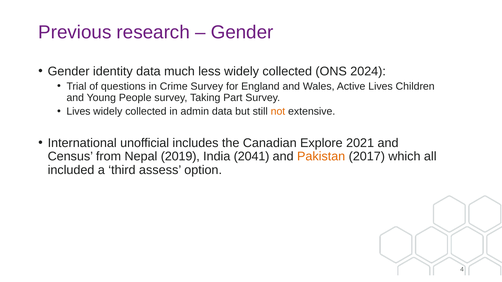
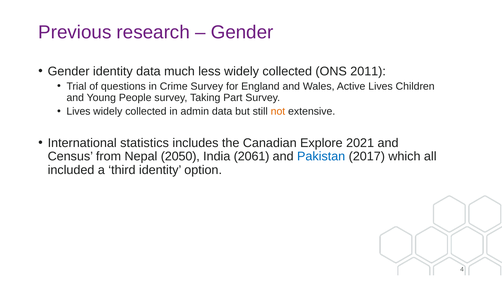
2024: 2024 -> 2011 (368, 71)
unofficial: unofficial -> statistics (145, 143)
2019: 2019 -> 2050 (180, 157)
2041: 2041 -> 2061 (252, 157)
Pakistan colour: orange -> blue (321, 157)
third assess: assess -> identity (160, 170)
